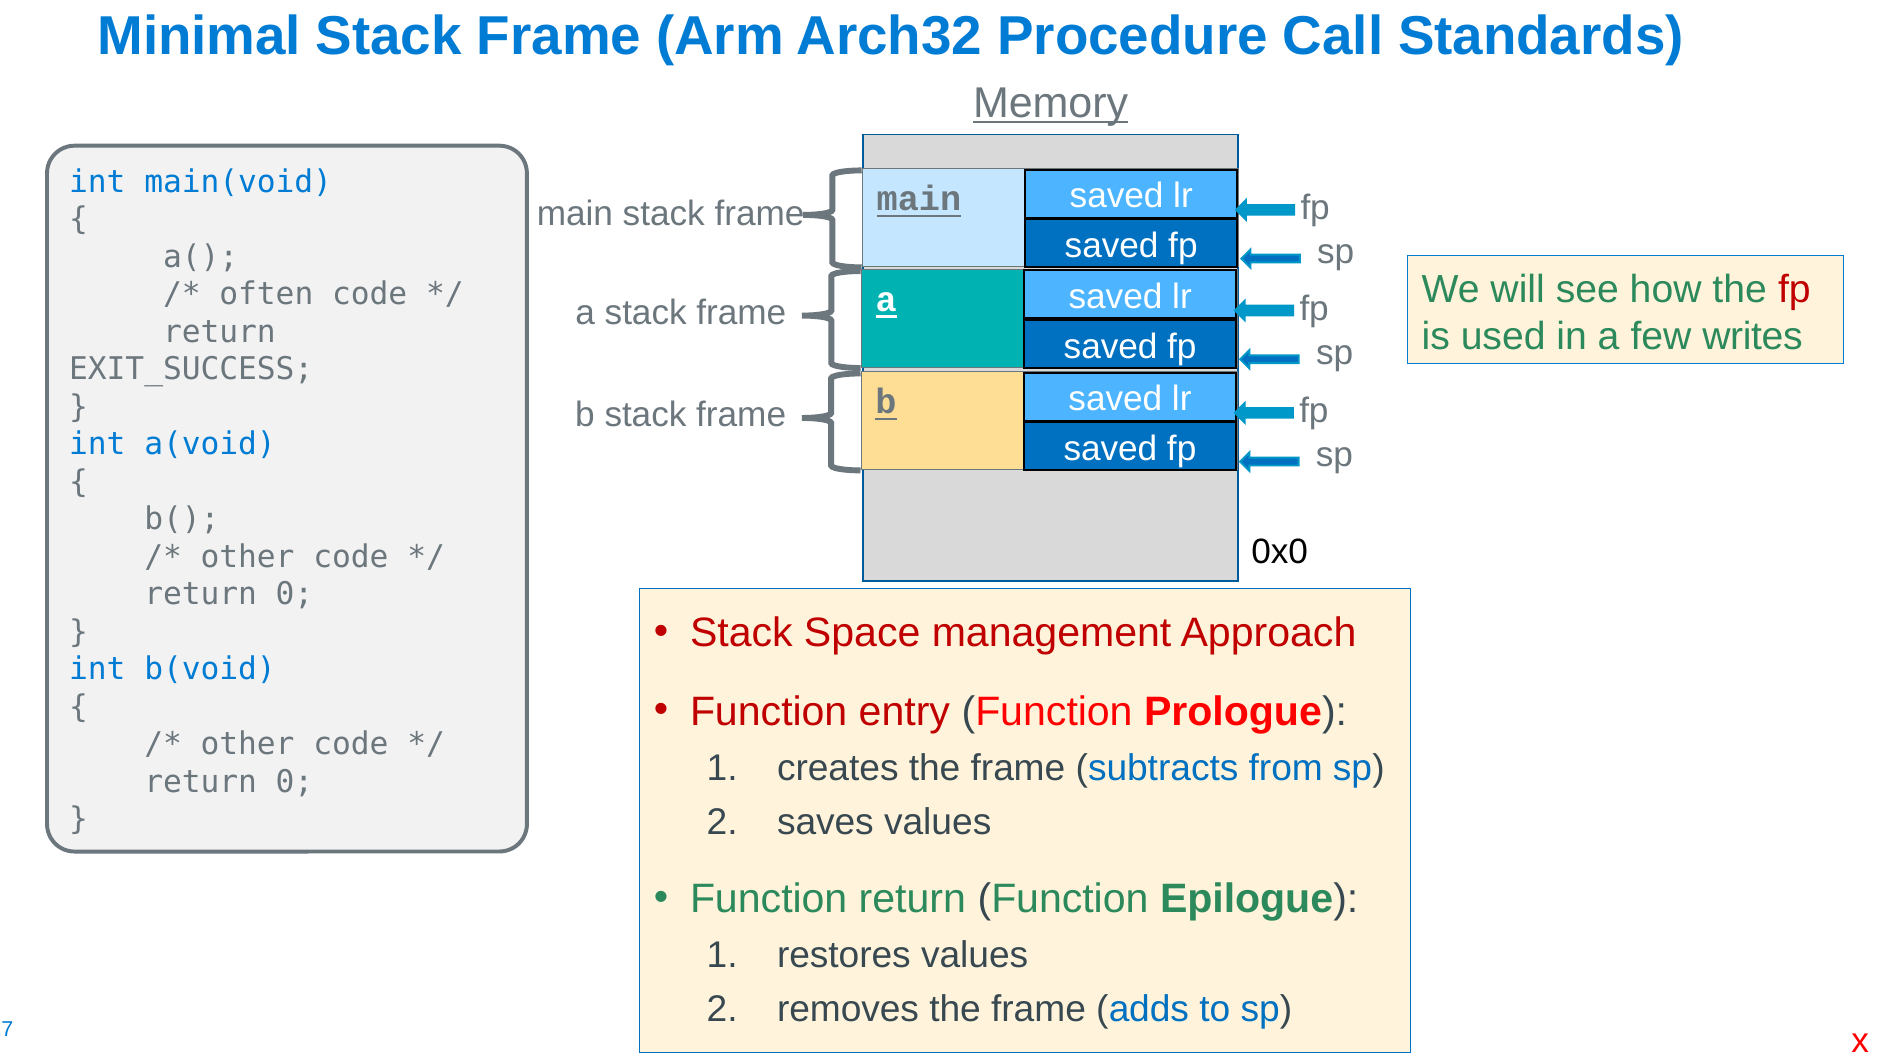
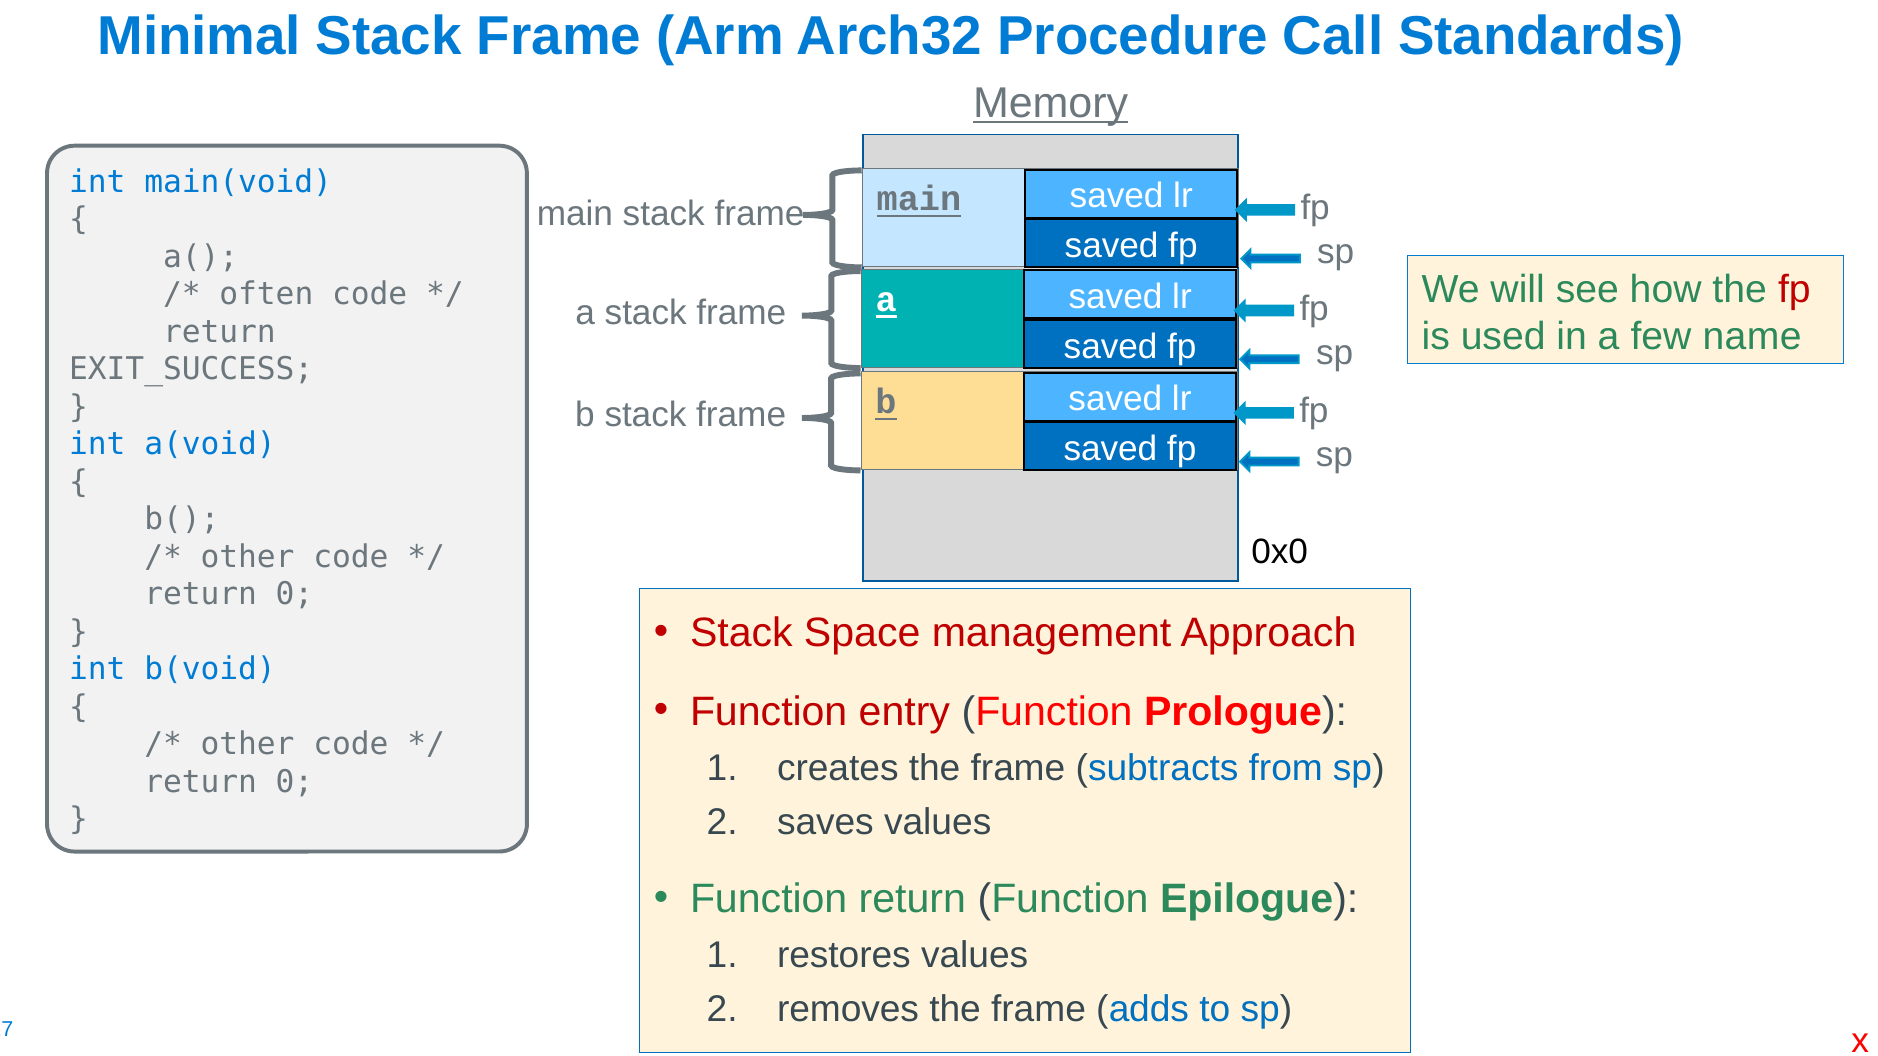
writes: writes -> name (1752, 336)
